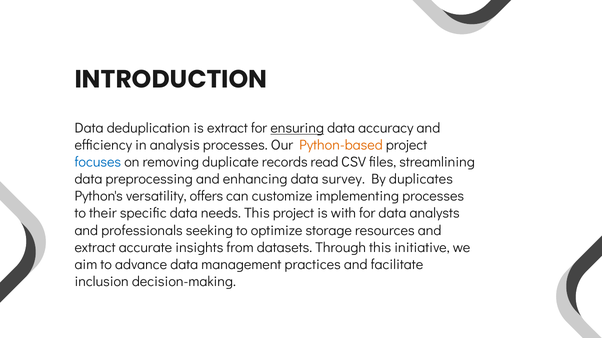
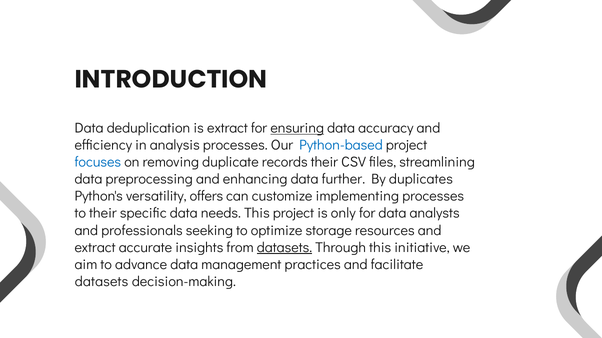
Python-based colour: orange -> blue (341, 145)
records read: read -> their (324, 163)
survey: survey -> further (343, 180)
with: with -> only (343, 214)
datasets underline: none -> present (284, 248)
inclusion: inclusion -> datasets (102, 282)
